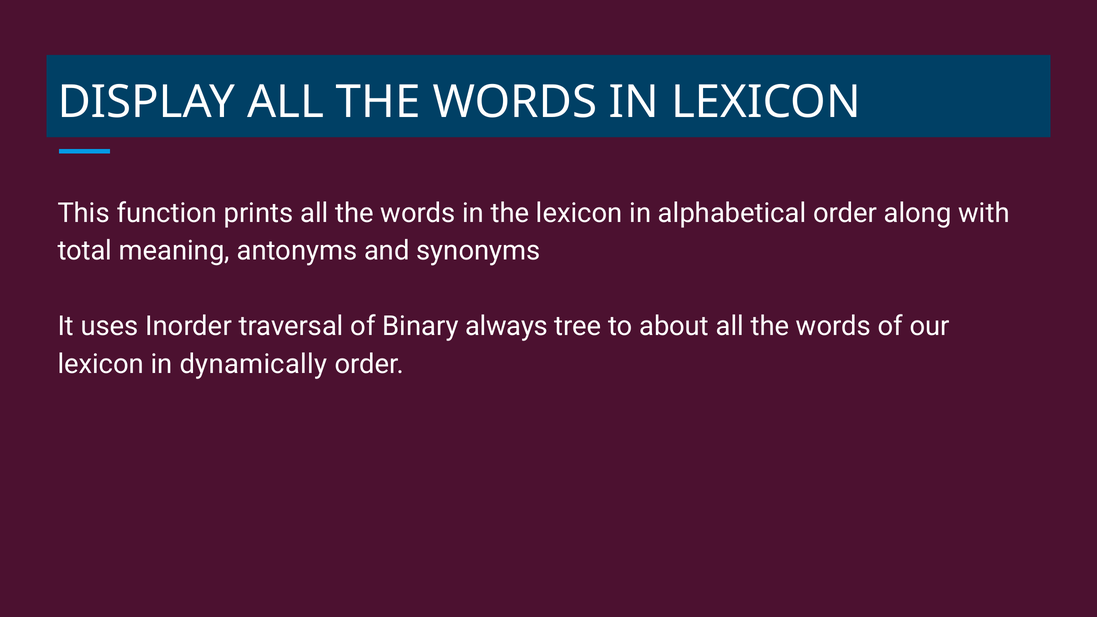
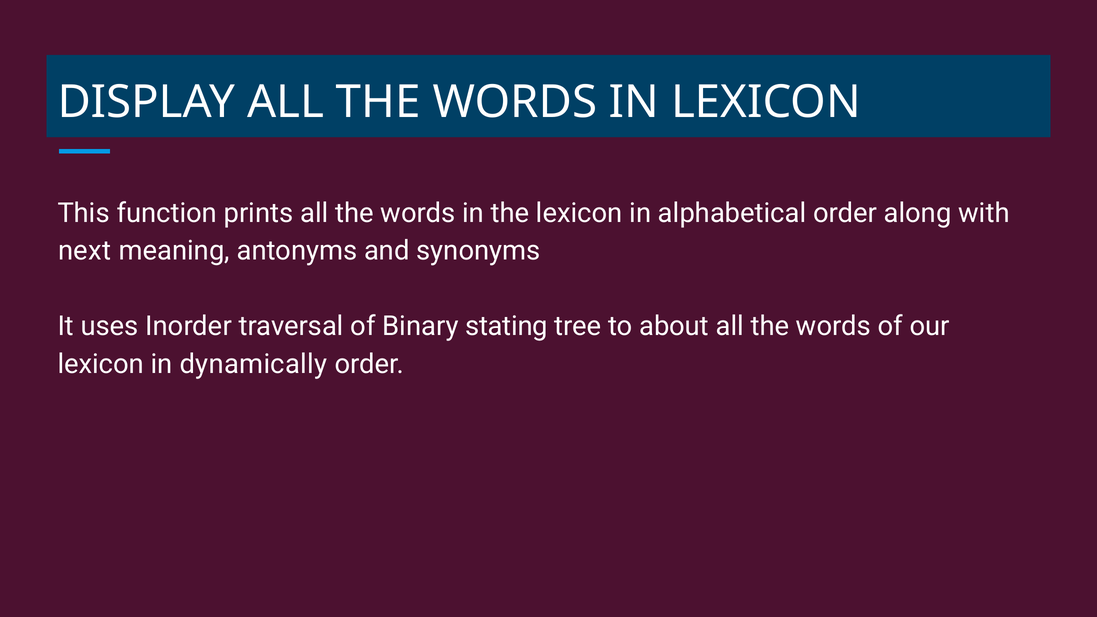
total: total -> next (85, 251)
always: always -> stating (507, 326)
